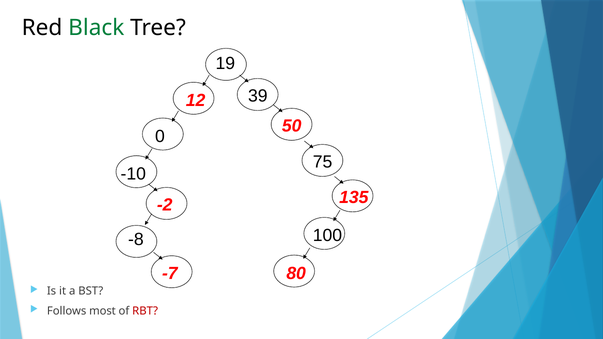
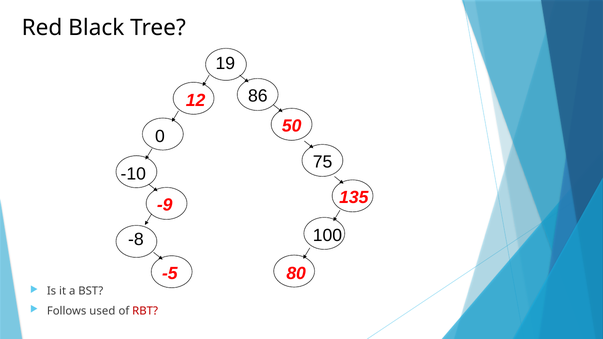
Black colour: green -> black (96, 28)
39: 39 -> 86 (258, 96)
-2: -2 -> -9 (165, 205)
-7: -7 -> -5 (170, 273)
most: most -> used (102, 311)
